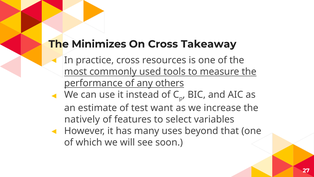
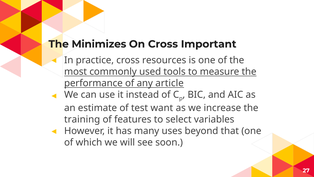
Takeaway: Takeaway -> Important (209, 44)
others: others -> article (170, 83)
natively: natively -> training (82, 119)
